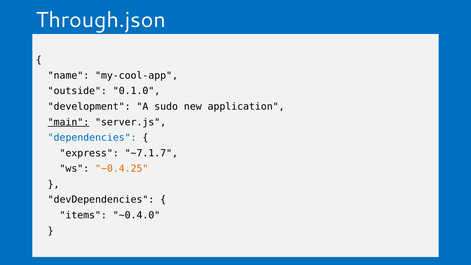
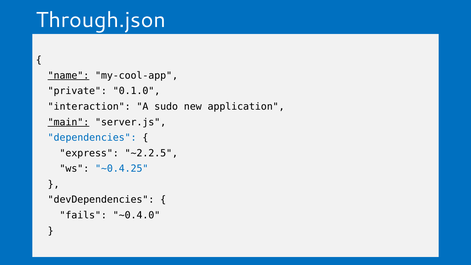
name underline: none -> present (68, 76)
outside: outside -> private (77, 91)
development: development -> interaction (89, 107)
~7.1.7: ~7.1.7 -> ~2.2.5 (151, 153)
~0.4.25 colour: orange -> blue (122, 169)
items: items -> fails (83, 215)
